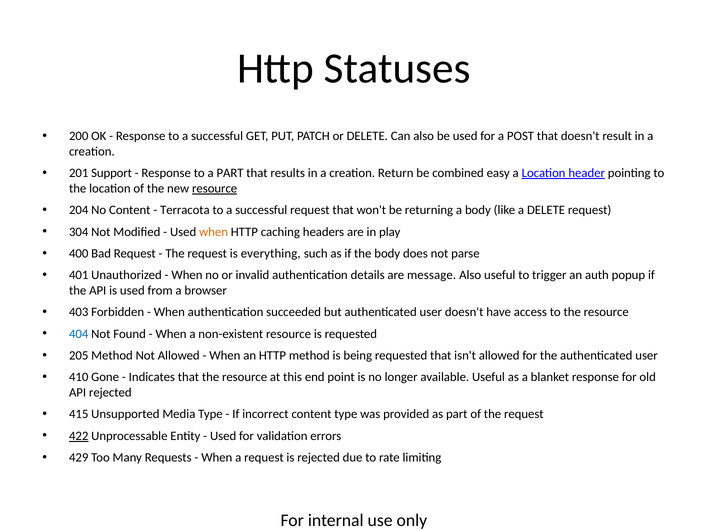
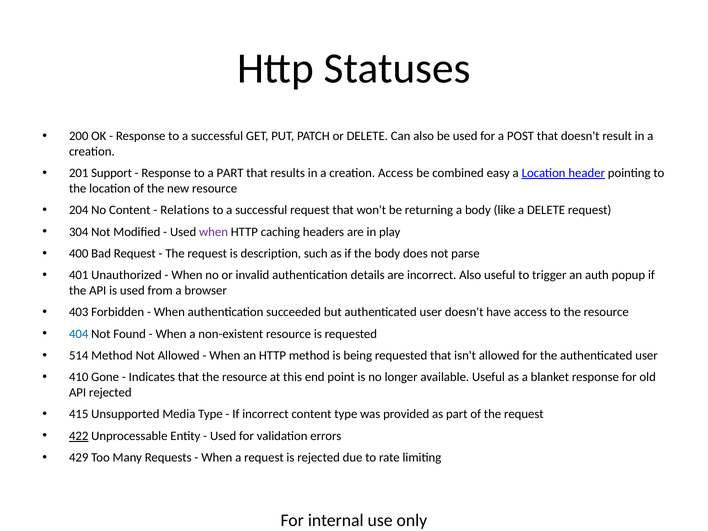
creation Return: Return -> Access (396, 173)
resource underline: present -> none (215, 189)
Terracota: Terracota -> Relations (185, 210)
when colour: orange -> purple (214, 232)
everything: everything -> description (271, 254)
are message: message -> incorrect (432, 275)
205: 205 -> 514 (79, 356)
